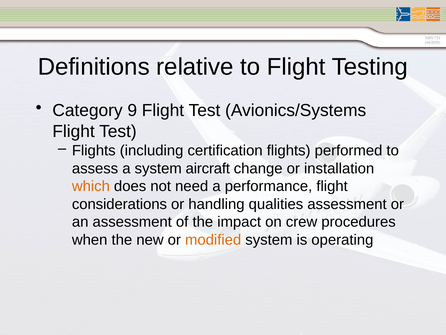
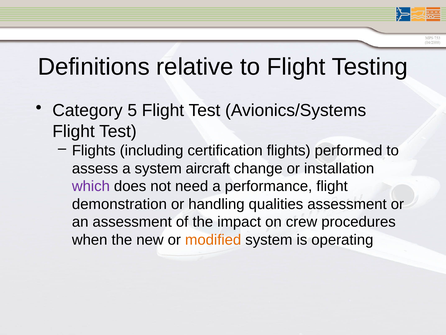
9: 9 -> 5 (132, 110)
which colour: orange -> purple (91, 186)
considerations: considerations -> demonstration (119, 204)
